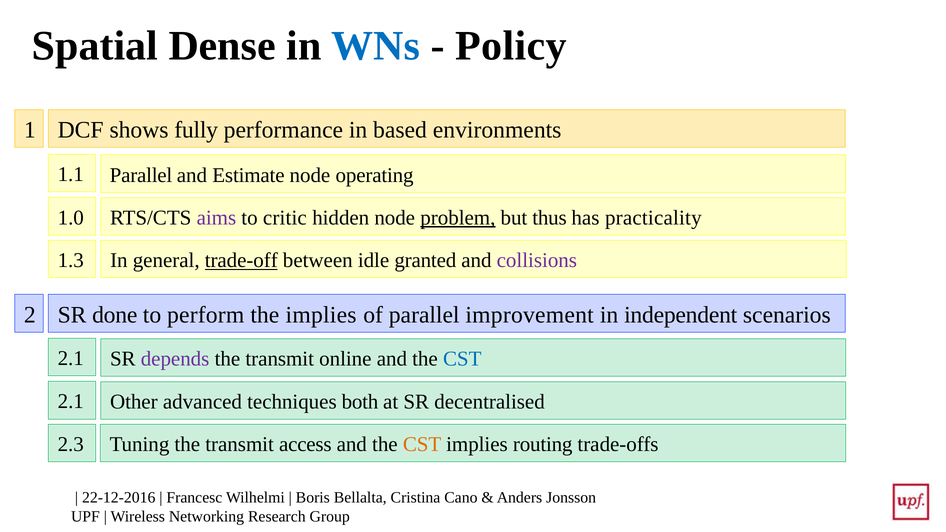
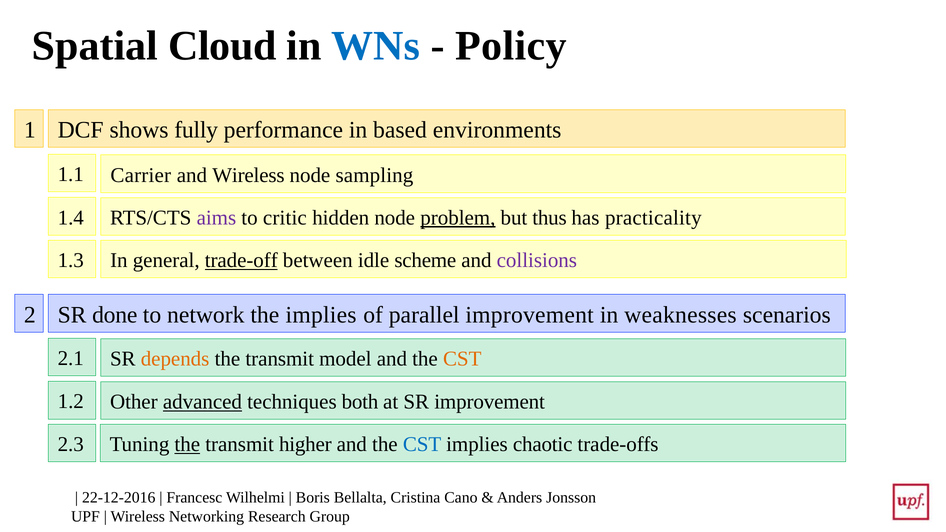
Dense: Dense -> Cloud (222, 46)
Parallel: Parallel -> Carrier (141, 175)
and Estimate: Estimate -> Wireless (248, 175)
operating: operating -> sampling (374, 175)
1.0: 1.0 -> 1.4 (71, 218)
granted: granted -> scheme (425, 261)
perform: perform -> network (206, 315)
independent: independent -> weaknesses (680, 315)
depends colour: purple -> orange (175, 359)
online: online -> model (345, 359)
CST colour: blue -> orange (462, 359)
2.1: 2.1 -> 1.2 (71, 402)
advanced underline: none -> present (202, 402)
SR decentralised: decentralised -> improvement (490, 402)
the underline: none -> present (187, 445)
access: access -> higher (305, 445)
CST colour: orange -> blue (422, 445)
routing: routing -> chaotic (543, 445)
